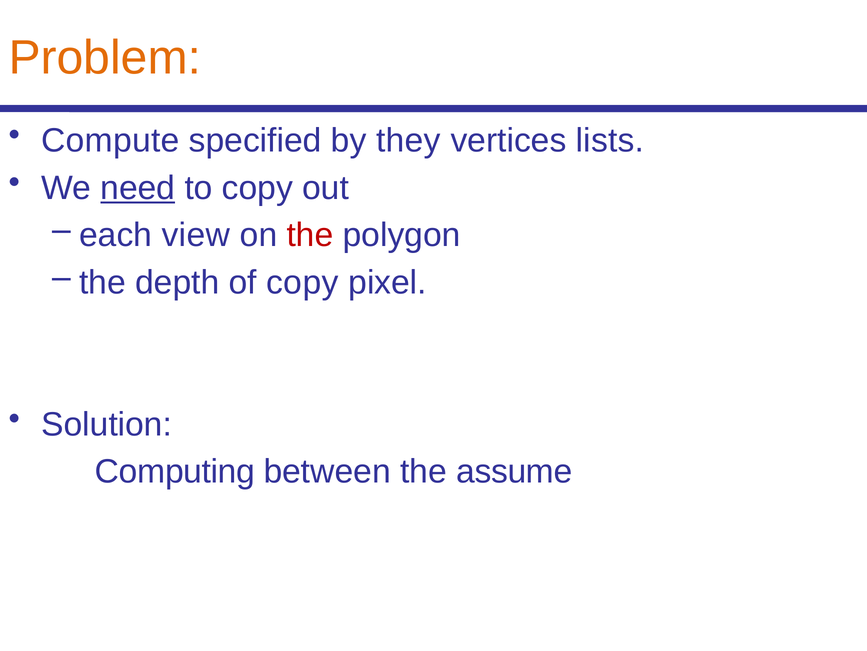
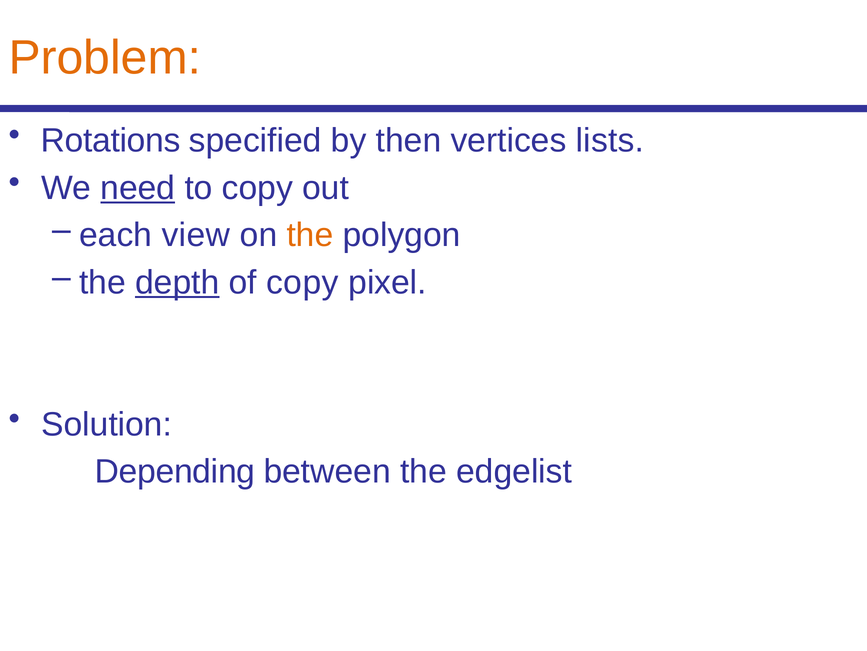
Compute: Compute -> Rotations (111, 140)
they: they -> then (409, 140)
the colour: red -> orange (310, 235)
depth underline: none -> present (177, 282)
Computing: Computing -> Depending (175, 471)
assume: assume -> edgelist (514, 471)
